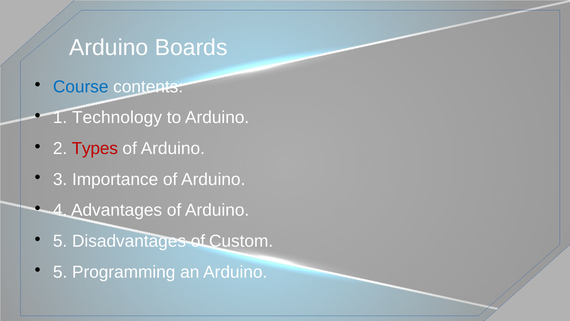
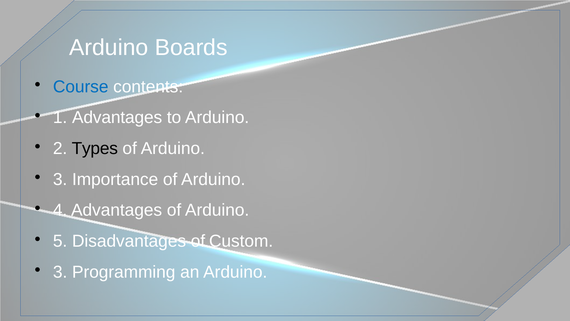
1 Technology: Technology -> Advantages (117, 117)
Types colour: red -> black (95, 148)
5: 5 -> 3 (60, 272)
